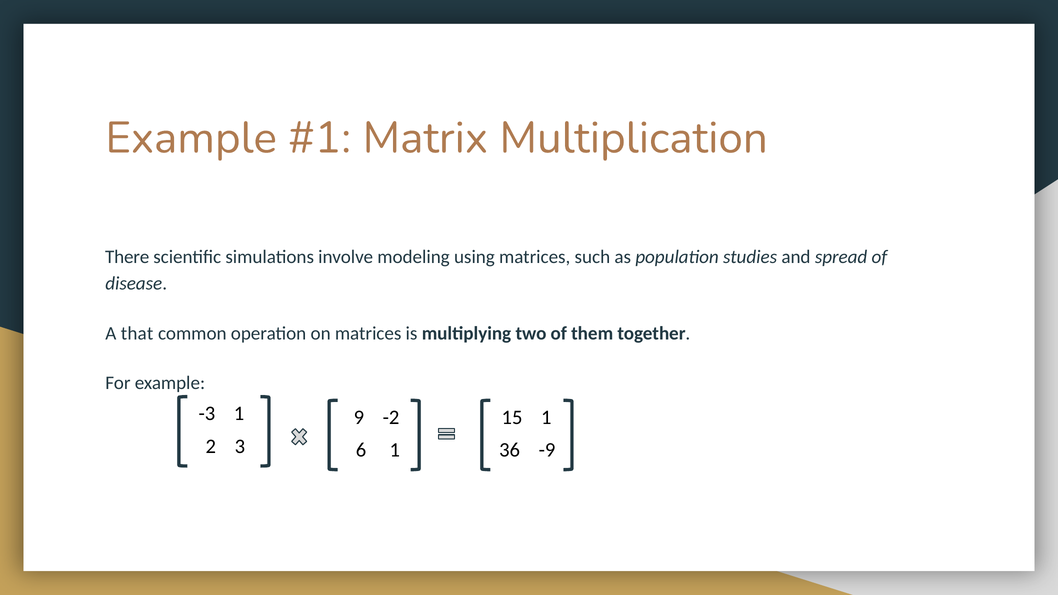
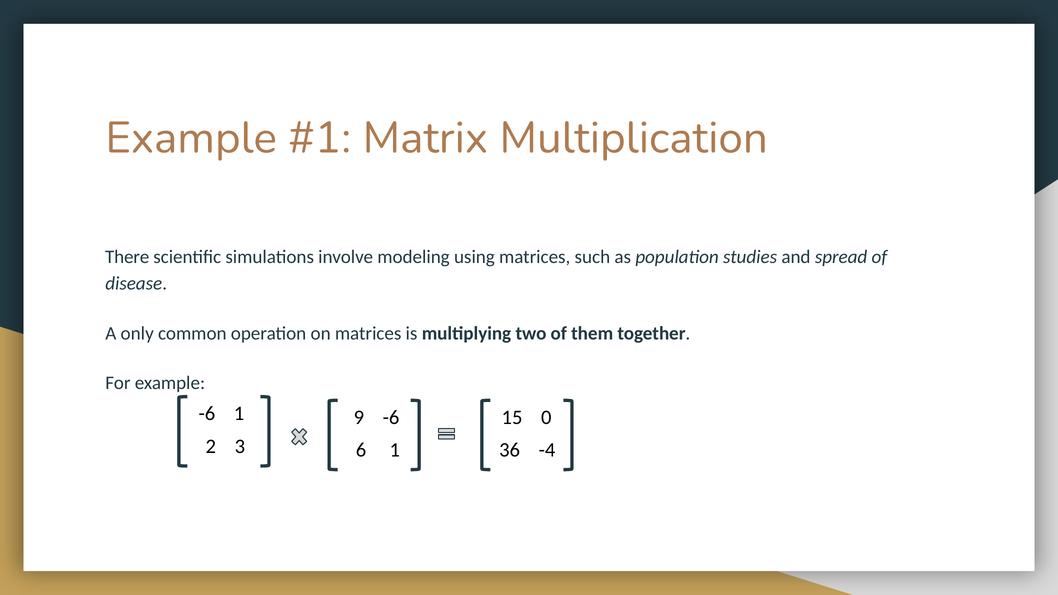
that: that -> only (137, 333)
-3: -3 -> -6 (207, 414)
9 -2: -2 -> -6 (391, 417)
15 1: 1 -> 0 (546, 417)
-9: -9 -> -4 (547, 450)
